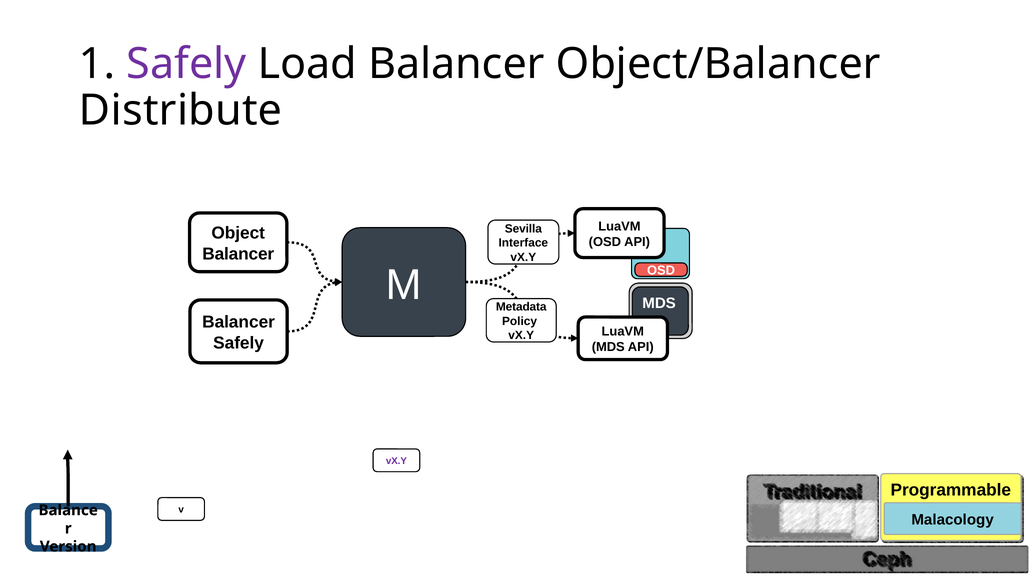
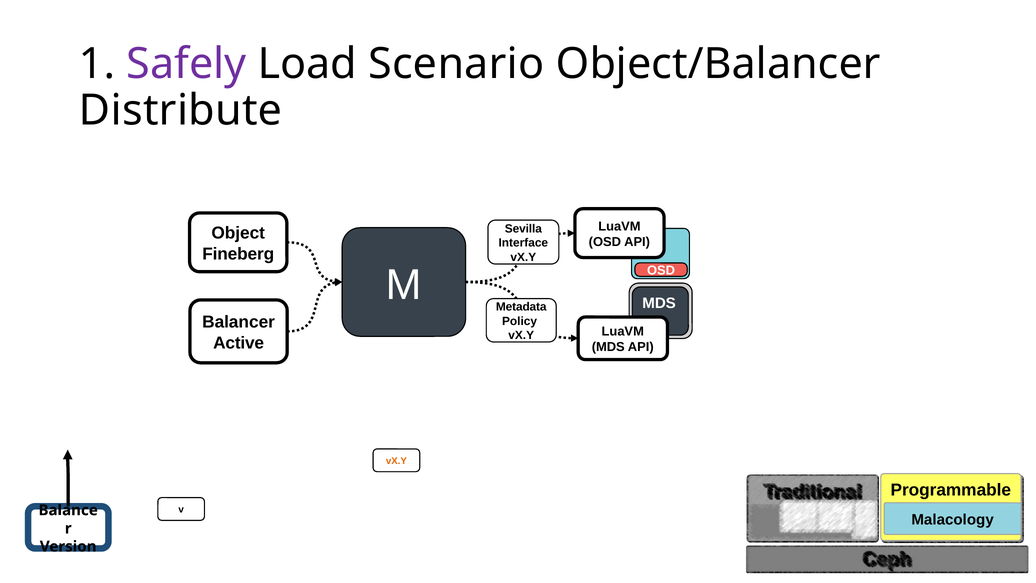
Load Balancer: Balancer -> Scenario (456, 64)
Balancer: Balancer -> Fineberg (238, 254)
Safely: Safely -> Active (239, 343)
vX.Y colour: purple -> orange (396, 461)
